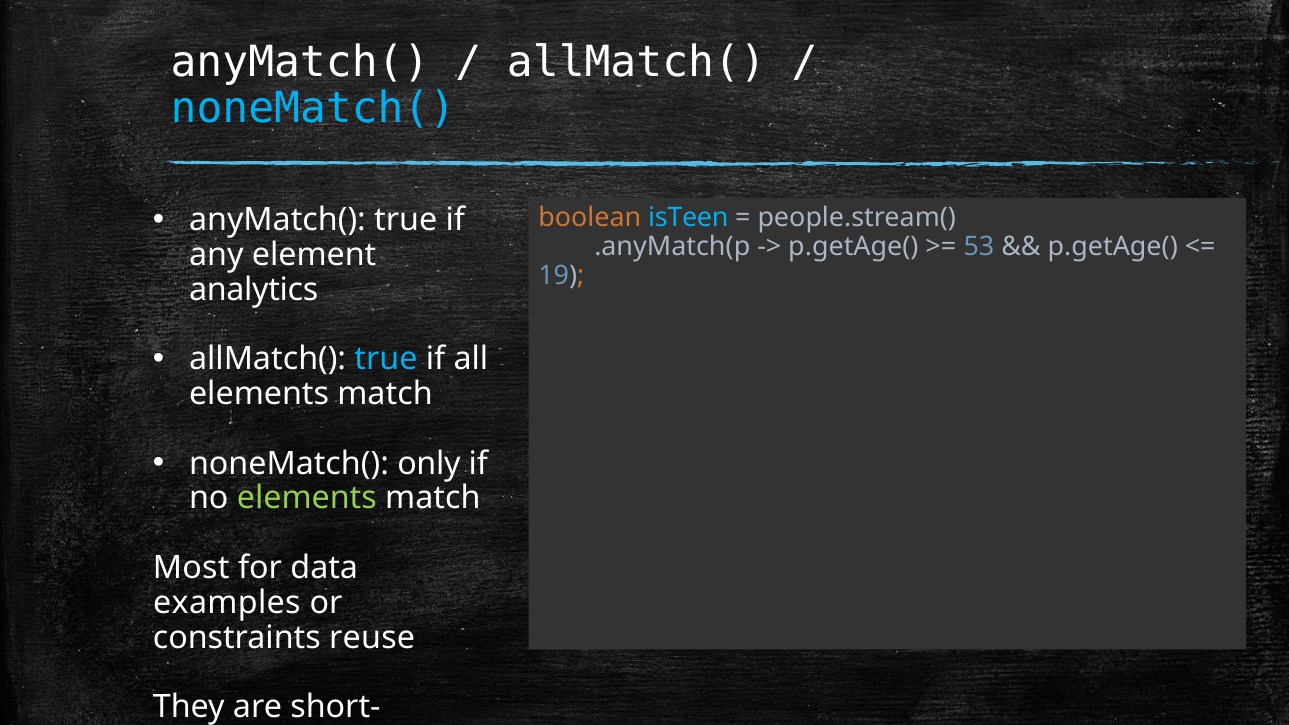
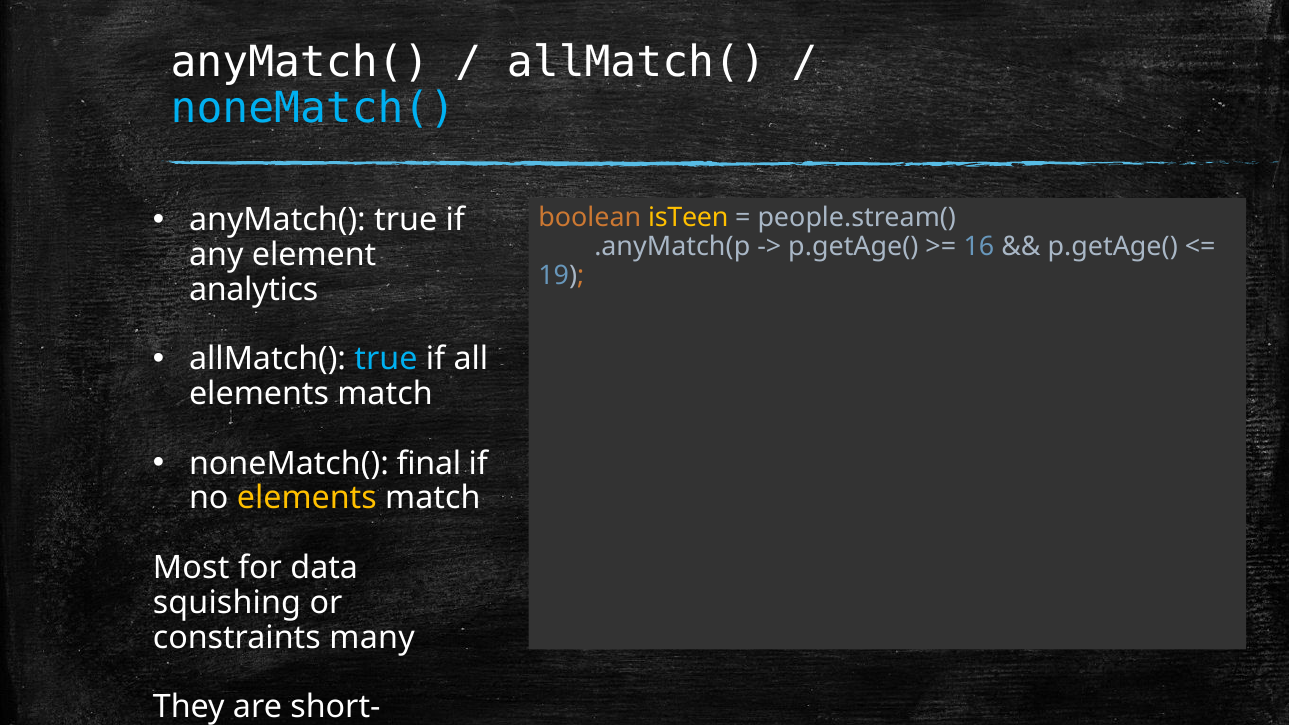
isTeen colour: light blue -> yellow (688, 217)
53: 53 -> 16 (979, 247)
only: only -> final (429, 464)
elements colour: light green -> yellow (307, 498)
examples: examples -> squishing (227, 603)
reuse: reuse -> many (372, 638)
